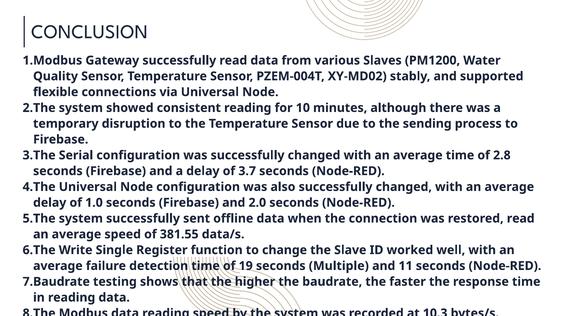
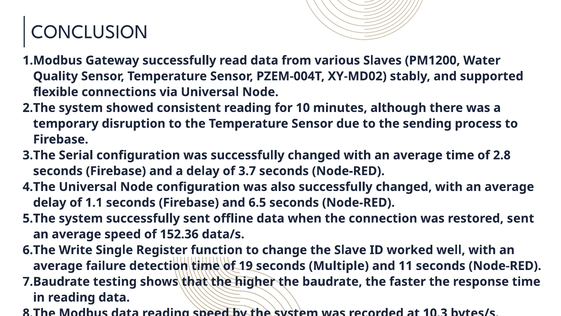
1.0: 1.0 -> 1.1 (94, 202)
2.0: 2.0 -> 6.5 (257, 202)
restored read: read -> sent (521, 218)
381.55: 381.55 -> 152.36 (179, 234)
